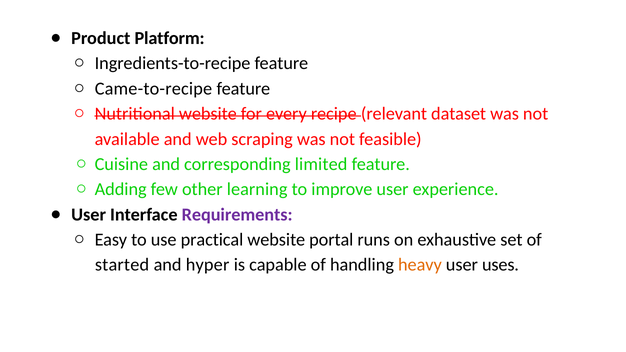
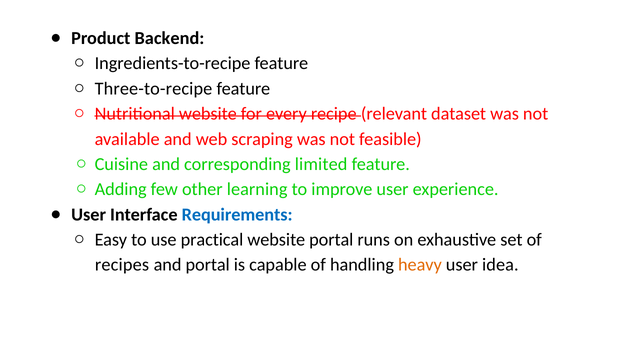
Platform: Platform -> Backend (169, 38)
Came-to-recipe: Came-to-recipe -> Three-to-recipe (153, 89)
Requirements colour: purple -> blue (237, 215)
started: started -> recipes (122, 265)
and hyper: hyper -> portal (208, 265)
uses: uses -> idea (500, 265)
